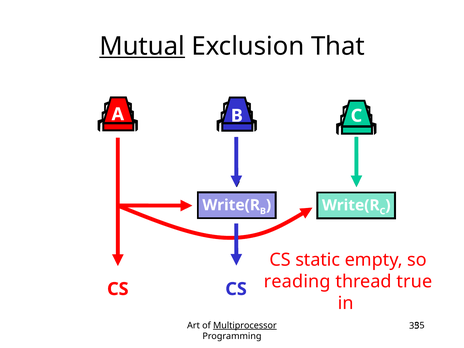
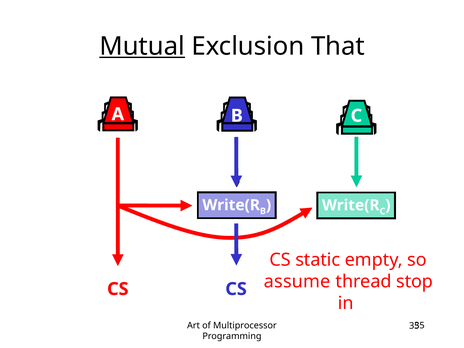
reading: reading -> assume (297, 281)
true: true -> stop (415, 281)
Multiprocessor underline: present -> none (245, 325)
